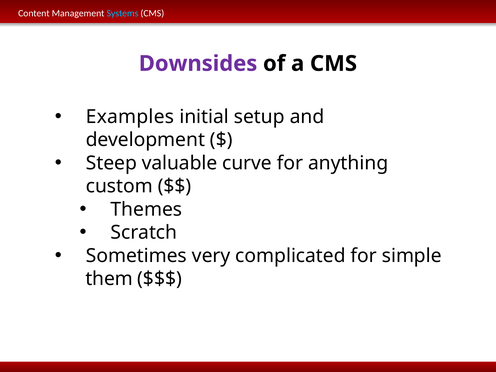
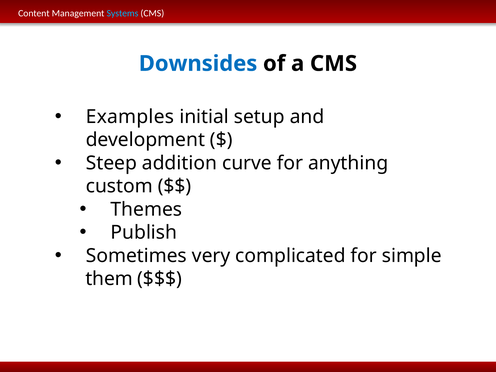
Downsides colour: purple -> blue (198, 64)
valuable: valuable -> addition (179, 163)
Scratch: Scratch -> Publish (144, 233)
